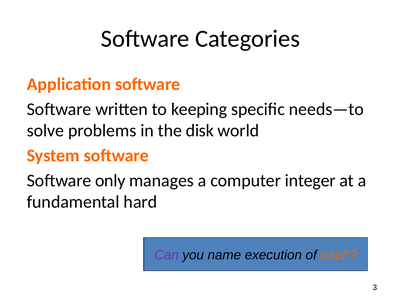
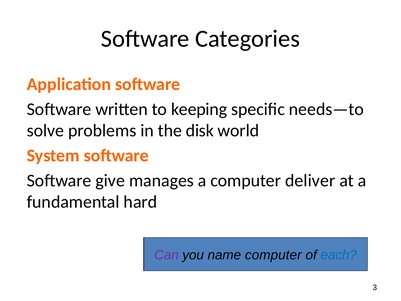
only: only -> give (110, 180)
integer: integer -> deliver (310, 180)
name execution: execution -> computer (273, 255)
each colour: orange -> blue (339, 255)
